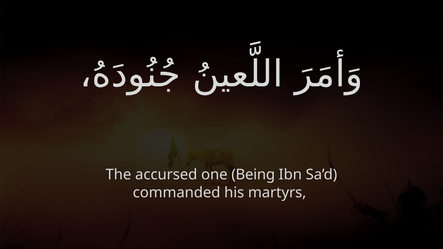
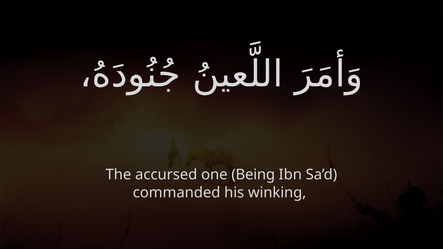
martyrs: martyrs -> winking (277, 193)
